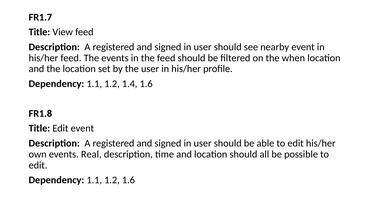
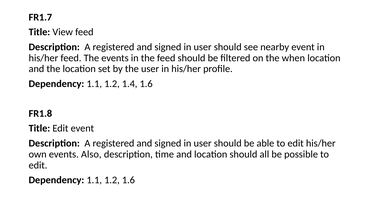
Real: Real -> Also (91, 155)
